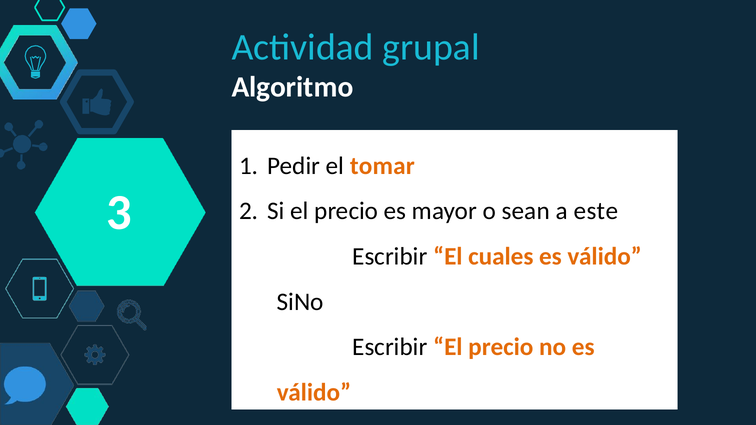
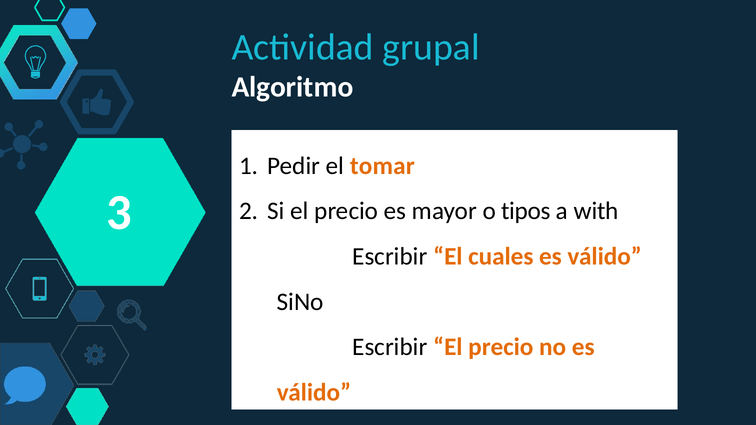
sean: sean -> tipos (526, 211)
este: este -> with (596, 211)
